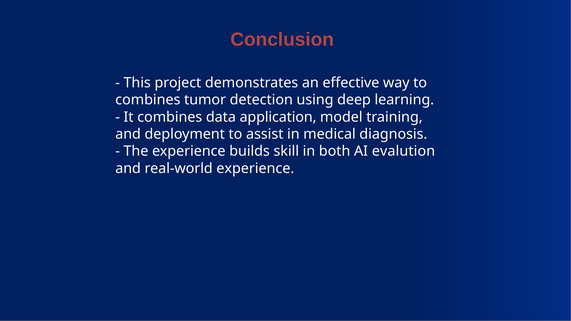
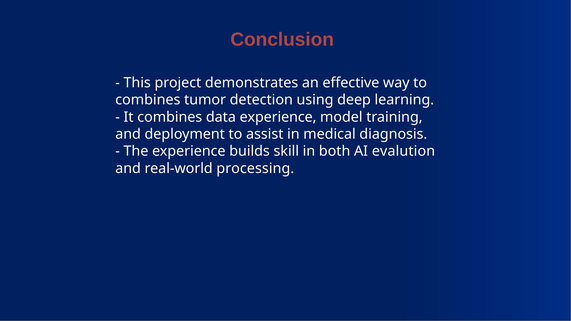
data application: application -> experience (278, 117)
real-world experience: experience -> processing (255, 168)
